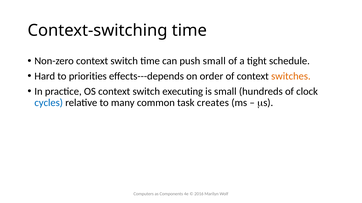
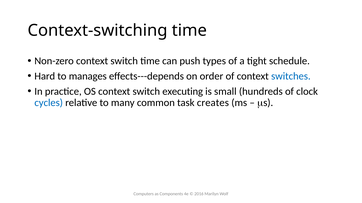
push small: small -> types (214, 61)
priorities: priorities -> manages (88, 76)
switches colour: orange -> blue (291, 76)
